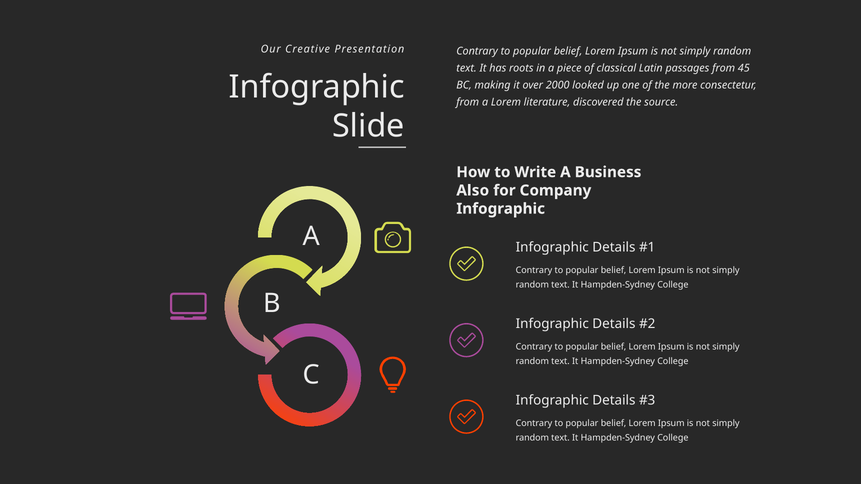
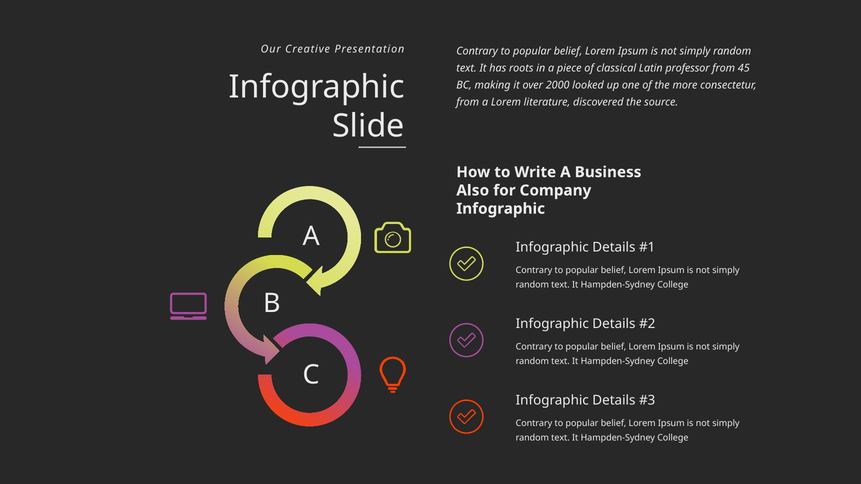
passages: passages -> professor (687, 68)
